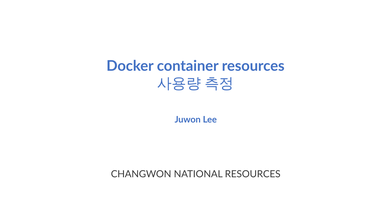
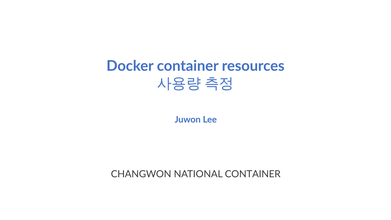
NATIONAL RESOURCES: RESOURCES -> CONTAINER (253, 174)
